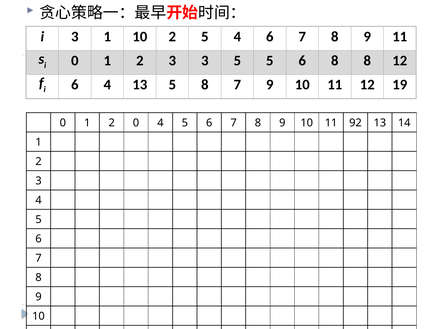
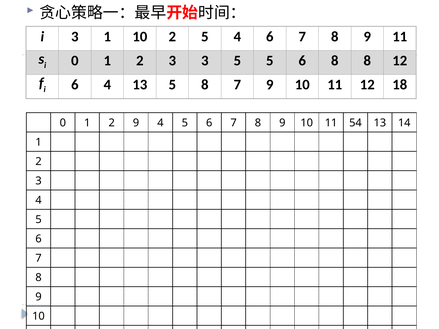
19: 19 -> 18 (400, 85)
2 0: 0 -> 9 (136, 123)
92: 92 -> 54 (355, 123)
